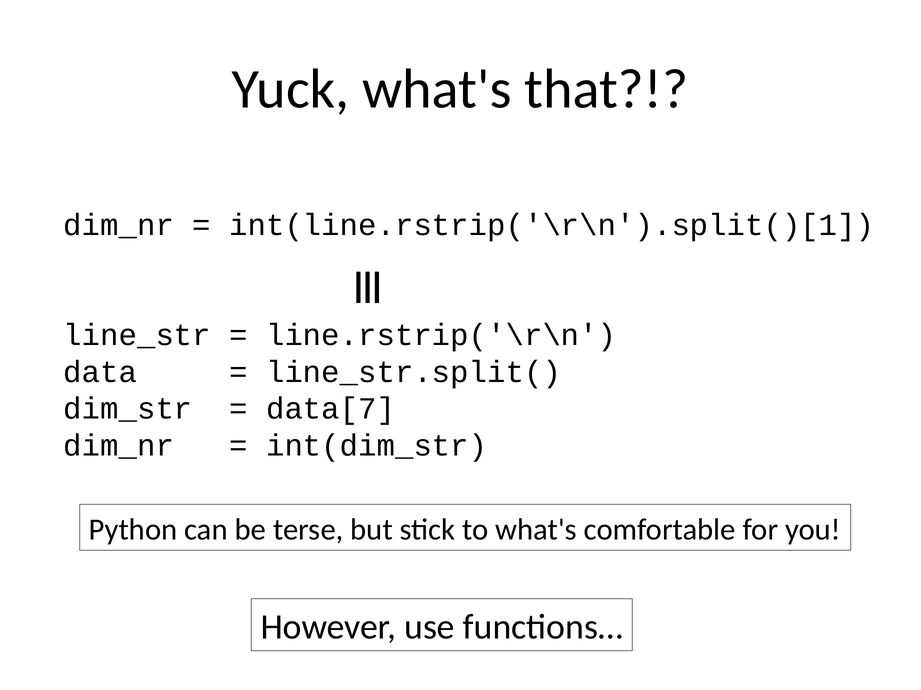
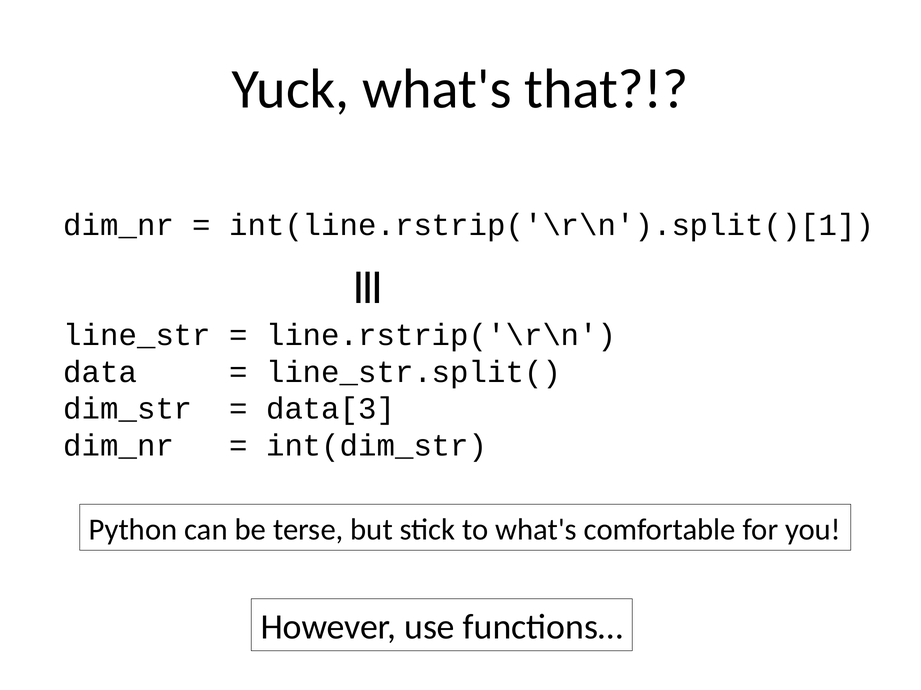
data[7: data[7 -> data[3 (331, 409)
